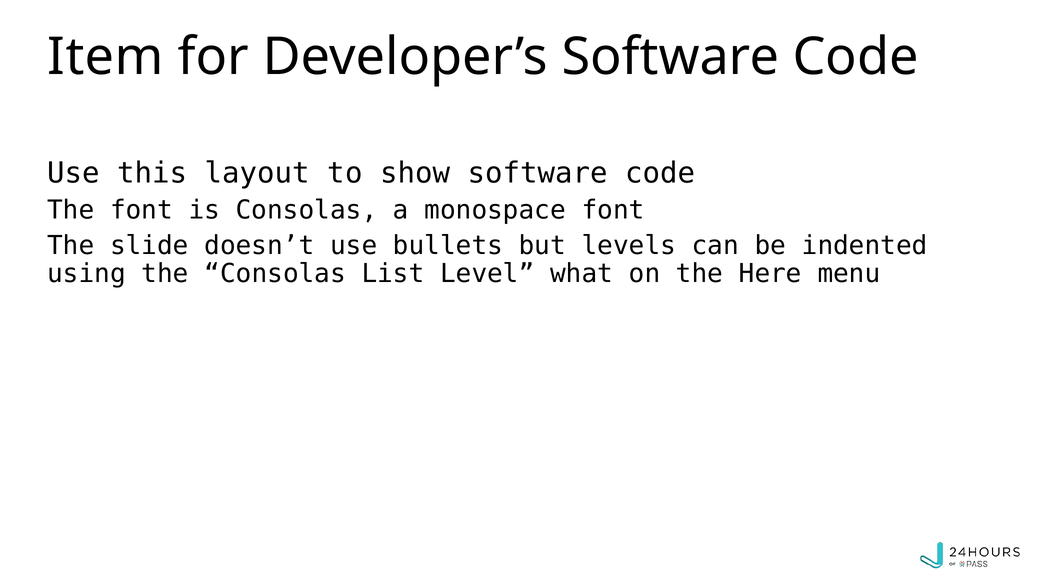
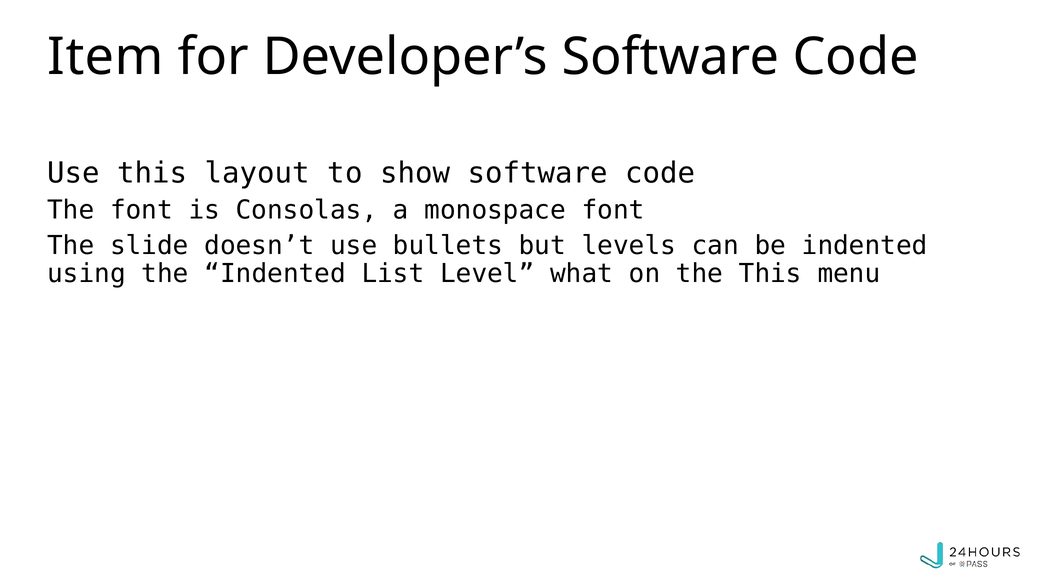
the Consolas: Consolas -> Indented (275, 274)
the Here: Here -> This (770, 274)
